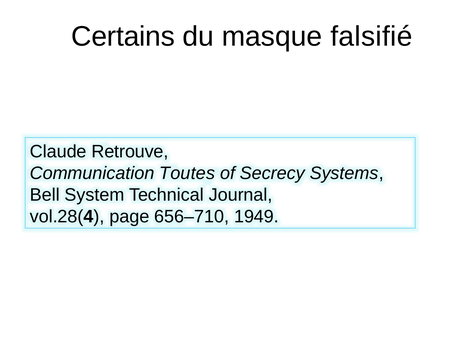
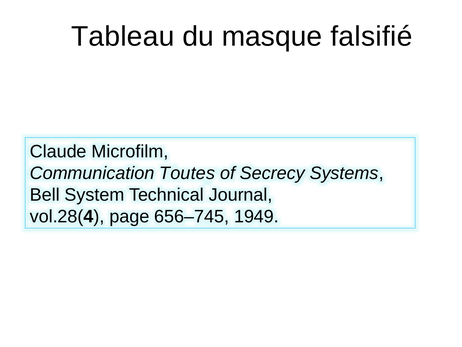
Certains: Certains -> Tableau (123, 37)
Retrouve: Retrouve -> Microfilm (130, 151)
656–710: 656–710 -> 656–745 (192, 216)
